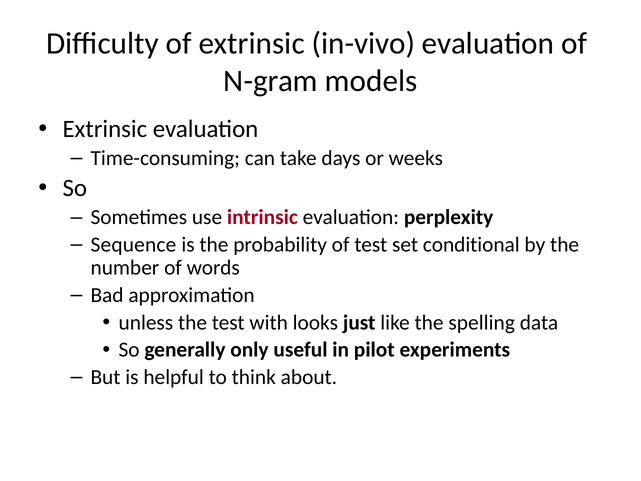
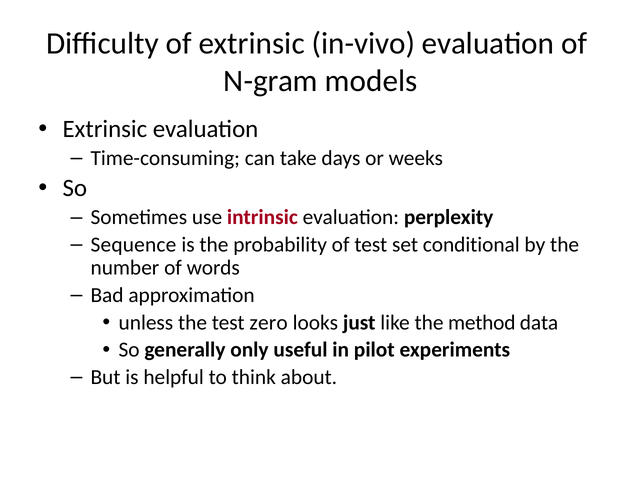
with: with -> zero (269, 322)
spelling: spelling -> method (482, 322)
